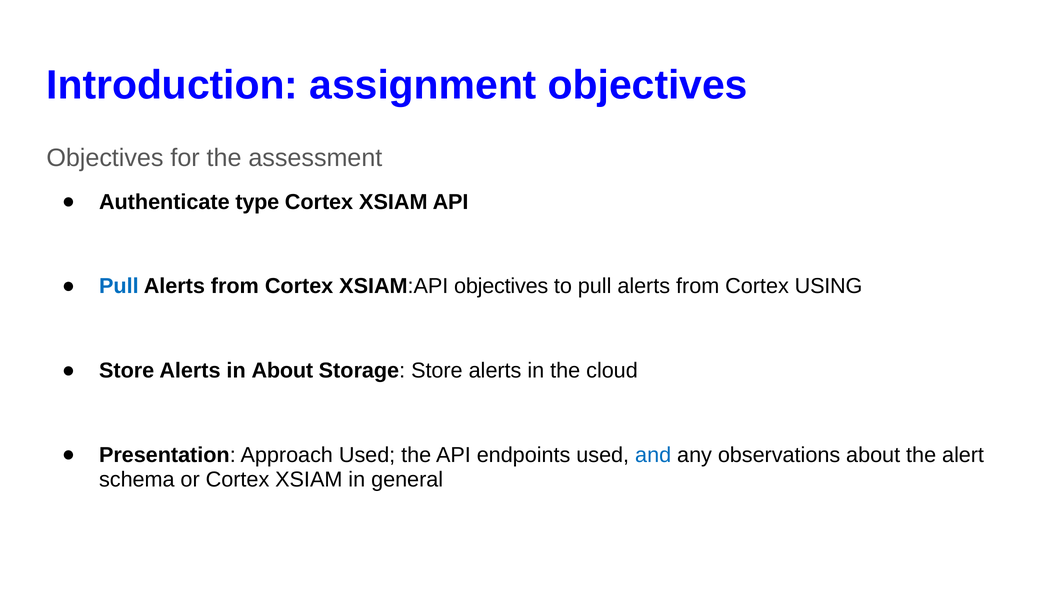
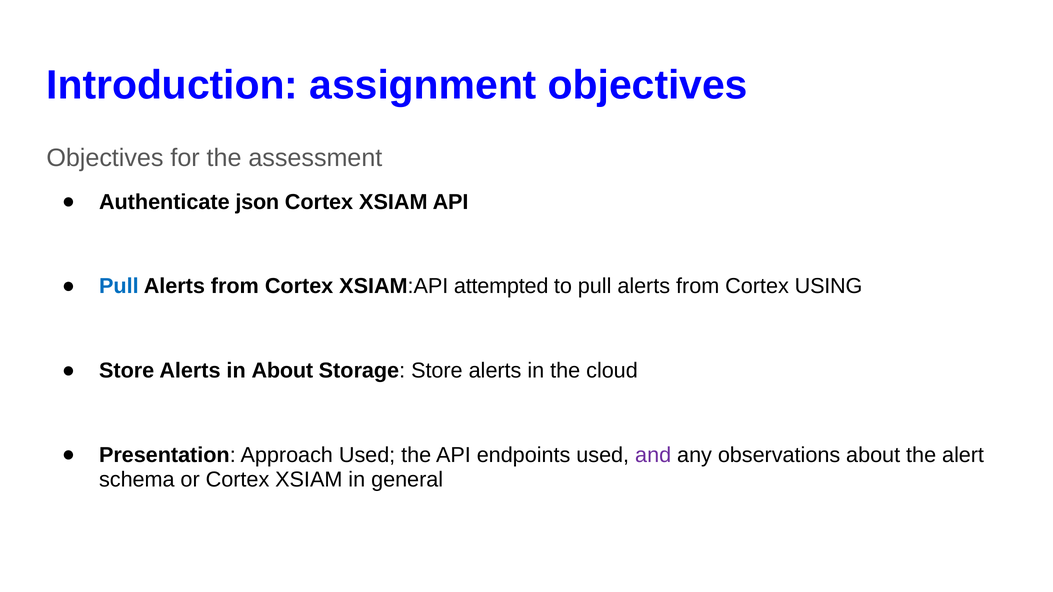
type: type -> json (257, 202)
XSIAM:API objectives: objectives -> attempted (501, 286)
and colour: blue -> purple (653, 455)
